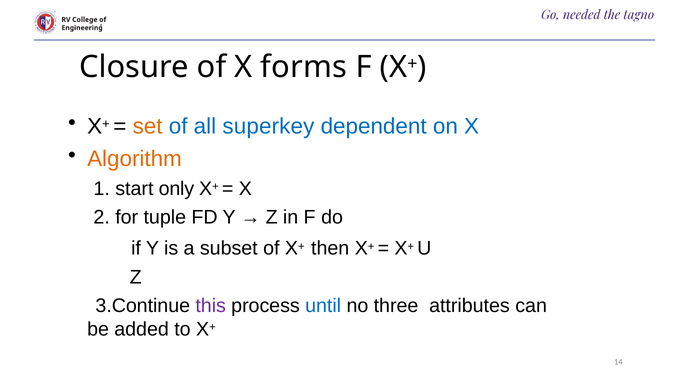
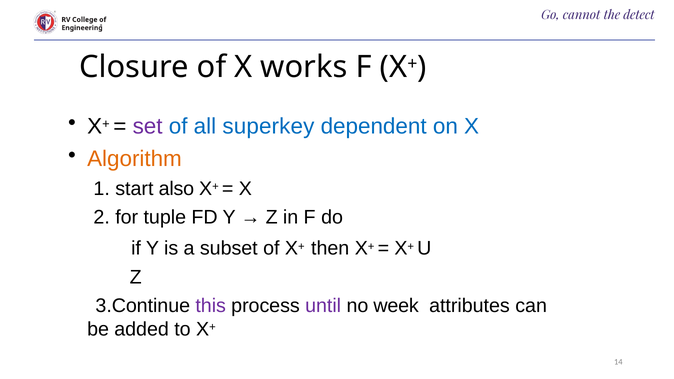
needed: needed -> cannot (582, 15)
tagno: tagno -> detect (639, 15)
forms: forms -> works (304, 67)
set colour: orange -> purple (148, 127)
only: only -> also (176, 189)
until colour: blue -> purple (323, 306)
three: three -> week (396, 306)
